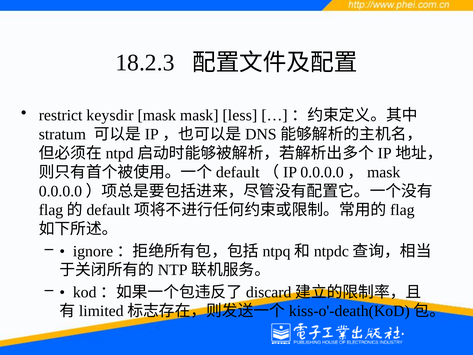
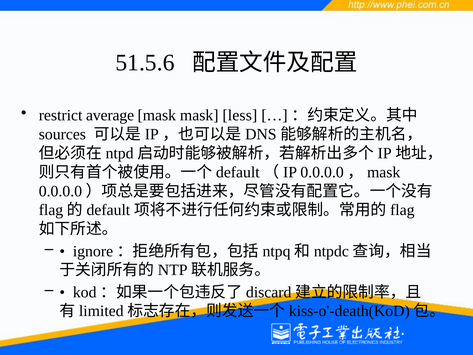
18.2.3: 18.2.3 -> 51.5.6 (145, 63)
keysdir: keysdir -> average (110, 115)
stratum: stratum -> sources (62, 134)
